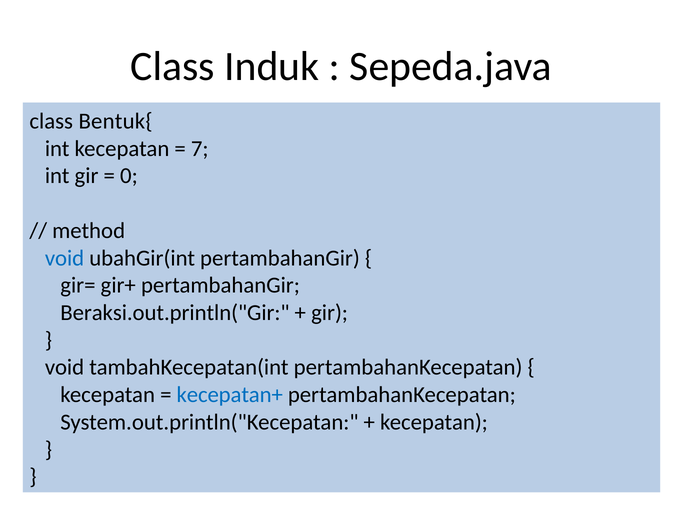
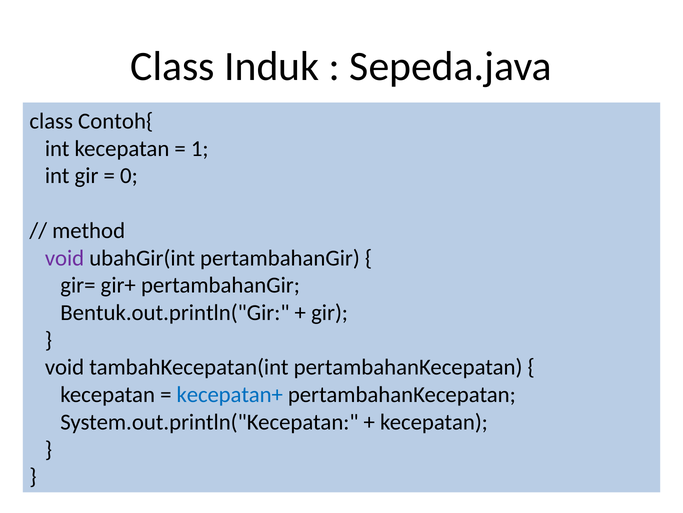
Bentuk{: Bentuk{ -> Contoh{ (116, 121)
7: 7 -> 1 (200, 148)
void colour: blue -> purple (65, 258)
Beraksi.out.println("Gir: Beraksi.out.println("Gir -> Bentuk.out.println("Gir (175, 312)
